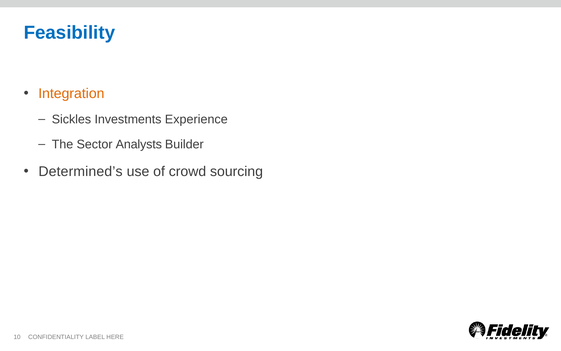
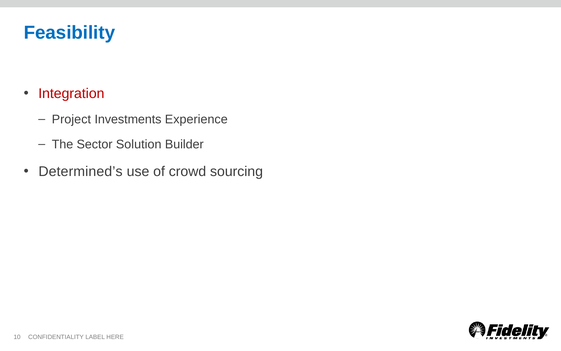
Integration colour: orange -> red (71, 94)
Sickles: Sickles -> Project (71, 119)
Analysts: Analysts -> Solution (139, 144)
